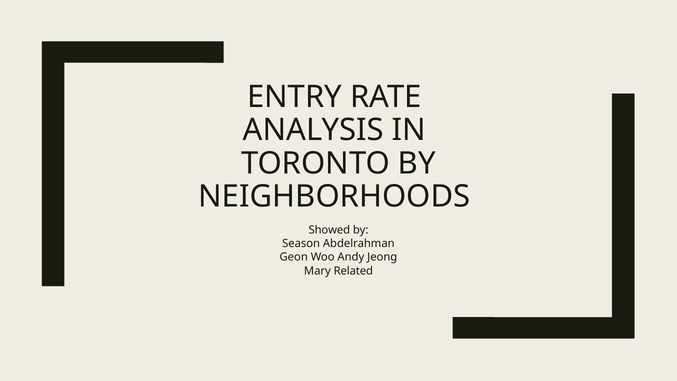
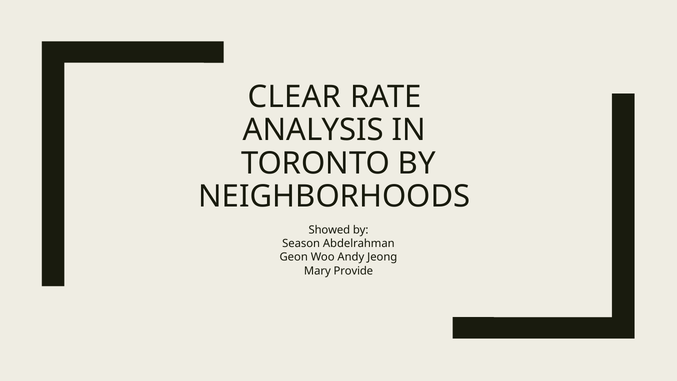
ENTRY: ENTRY -> CLEAR (294, 97)
Related: Related -> Provide (353, 271)
